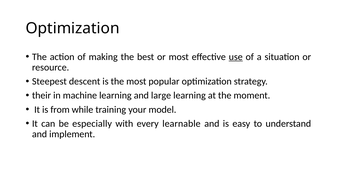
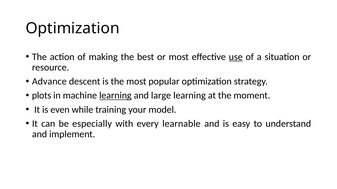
Steepest: Steepest -> Advance (49, 82)
their: their -> plots (42, 96)
learning underline: none -> present (115, 96)
from: from -> even (60, 110)
